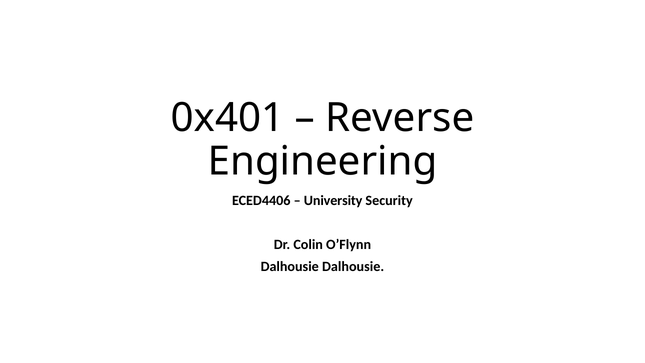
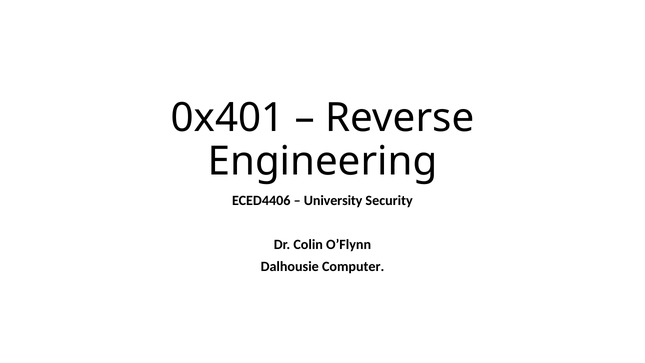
Dalhousie Dalhousie: Dalhousie -> Computer (353, 266)
